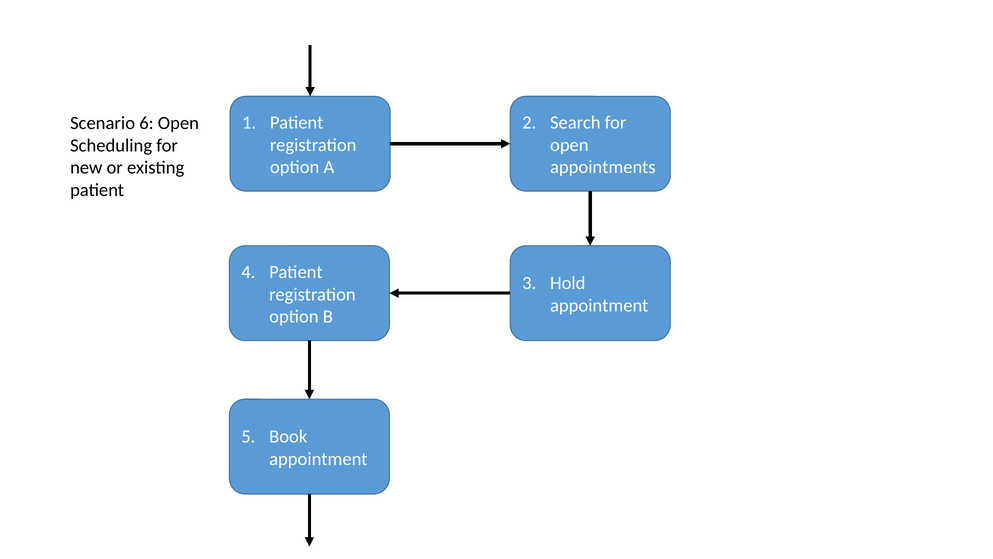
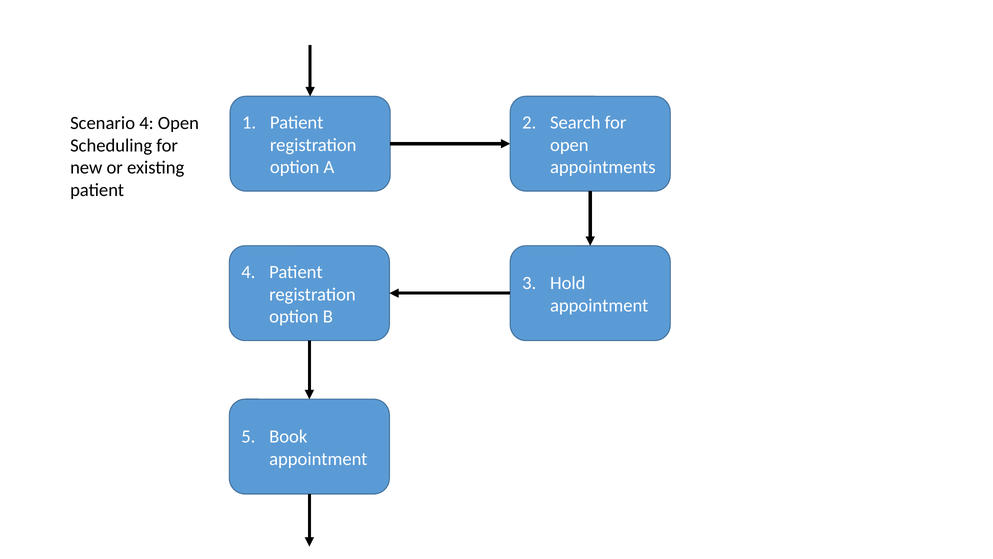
Scenario 6: 6 -> 4 (146, 123)
